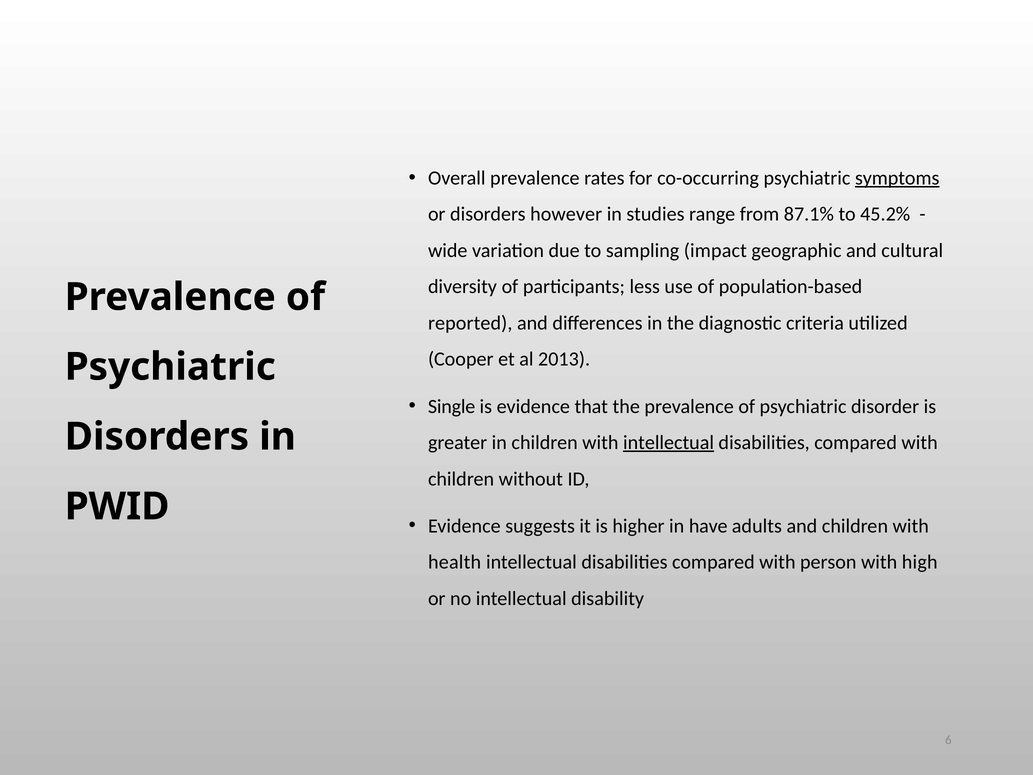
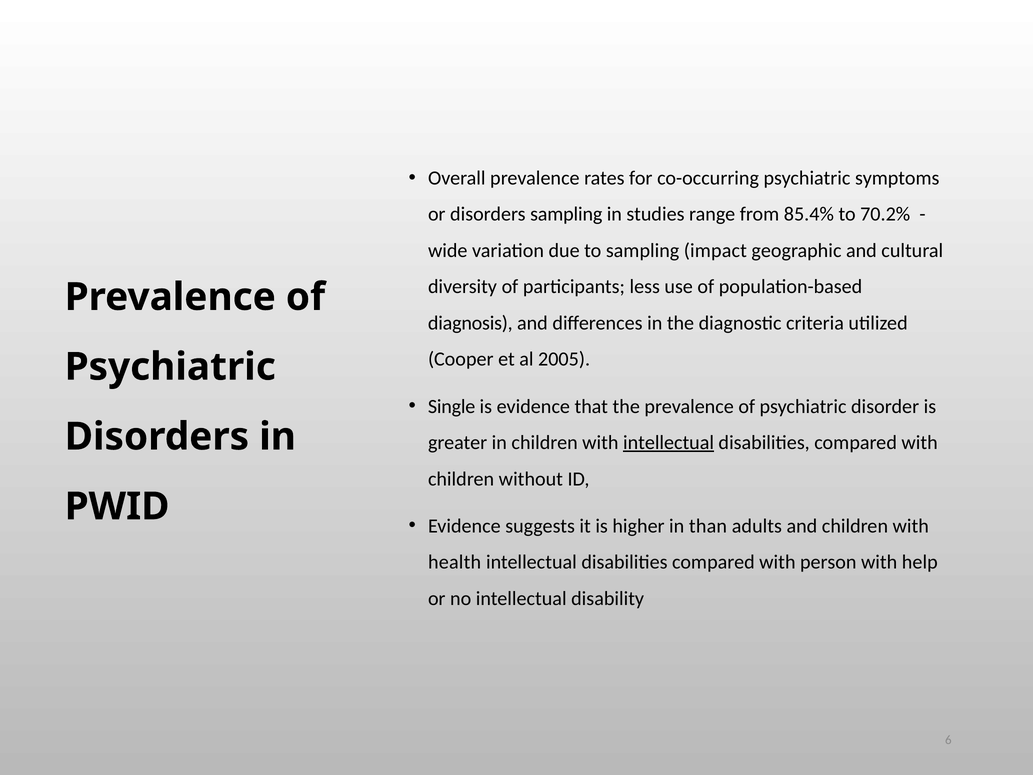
symptoms underline: present -> none (897, 178)
disorders however: however -> sampling (566, 214)
87.1%: 87.1% -> 85.4% (809, 214)
45.2%: 45.2% -> 70.2% (885, 214)
reported: reported -> diagnosis (470, 323)
2013: 2013 -> 2005 (564, 359)
have: have -> than (708, 526)
high: high -> help (920, 562)
